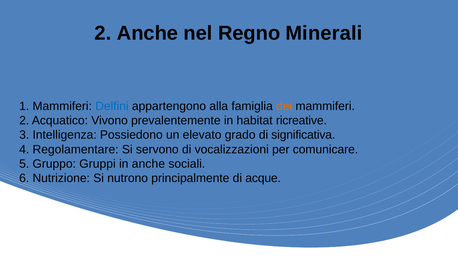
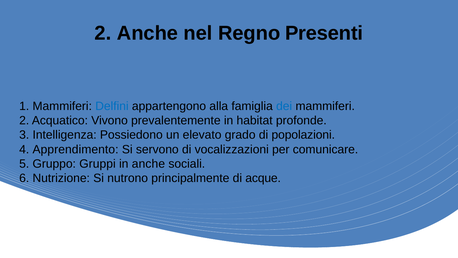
Minerali: Minerali -> Presenti (324, 33)
dei colour: orange -> blue (284, 106)
ricreative: ricreative -> profonde (301, 120)
significativa: significativa -> popolazioni (303, 135)
Regolamentare: Regolamentare -> Apprendimento (76, 149)
